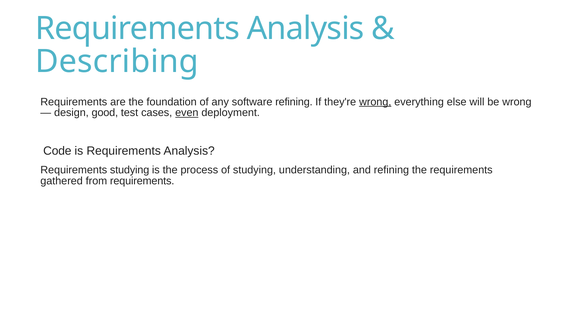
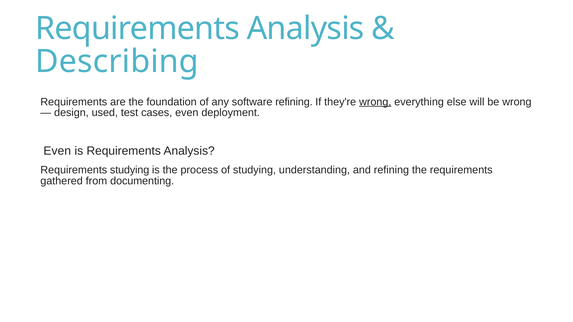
good: good -> used (105, 113)
even underline: present -> none (187, 113)
Code: Code -> Even (57, 151)
from requirements: requirements -> documenting (142, 181)
